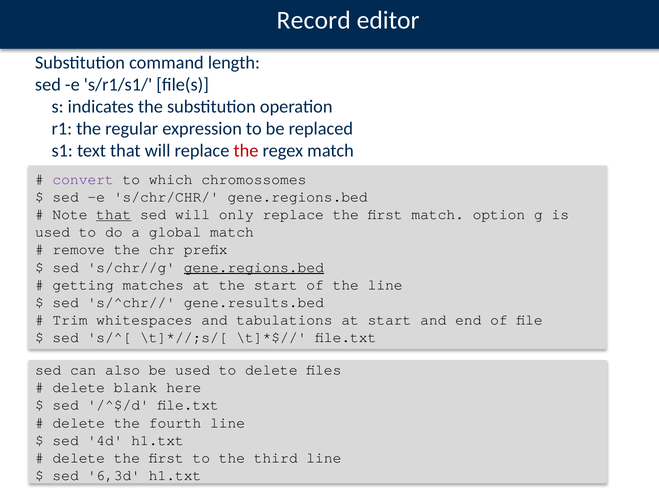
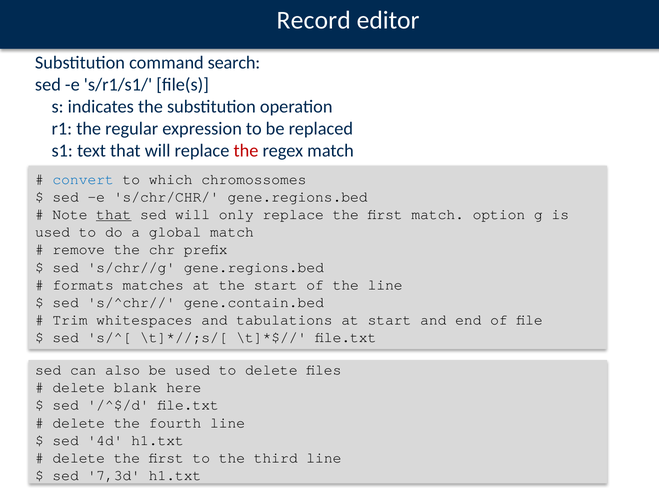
length: length -> search (234, 63)
convert colour: purple -> blue (83, 179)
gene.regions.bed underline: present -> none (254, 267)
getting: getting -> formats (83, 284)
gene.results.bed: gene.results.bed -> gene.contain.bed (254, 302)
6,3d: 6,3d -> 7,3d (114, 475)
